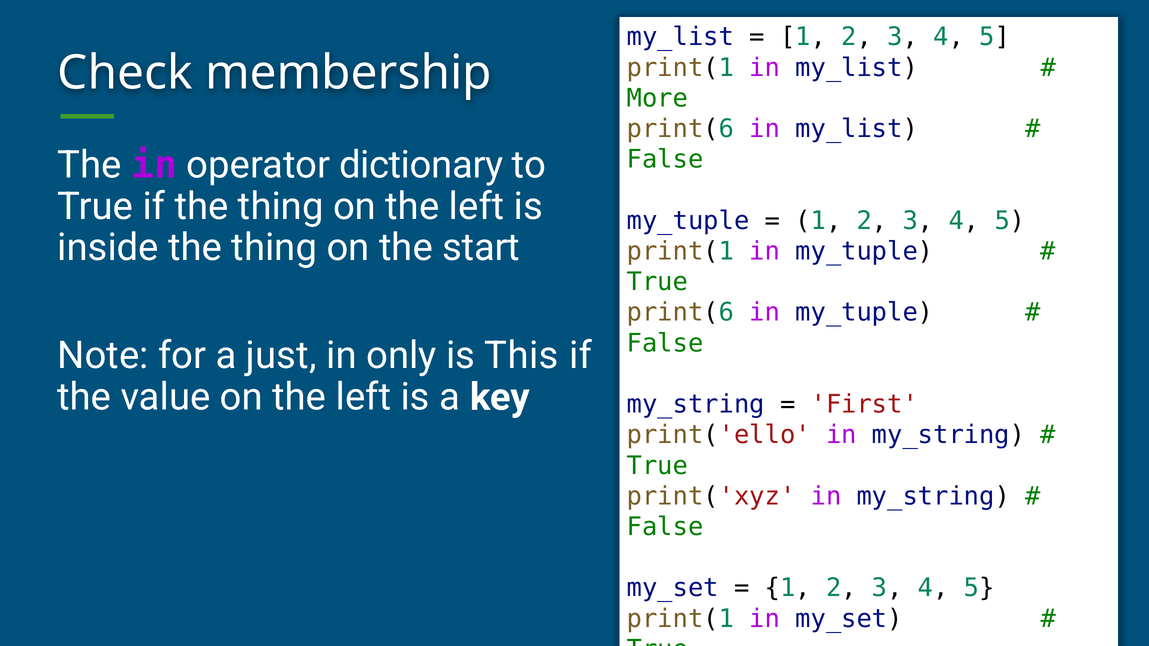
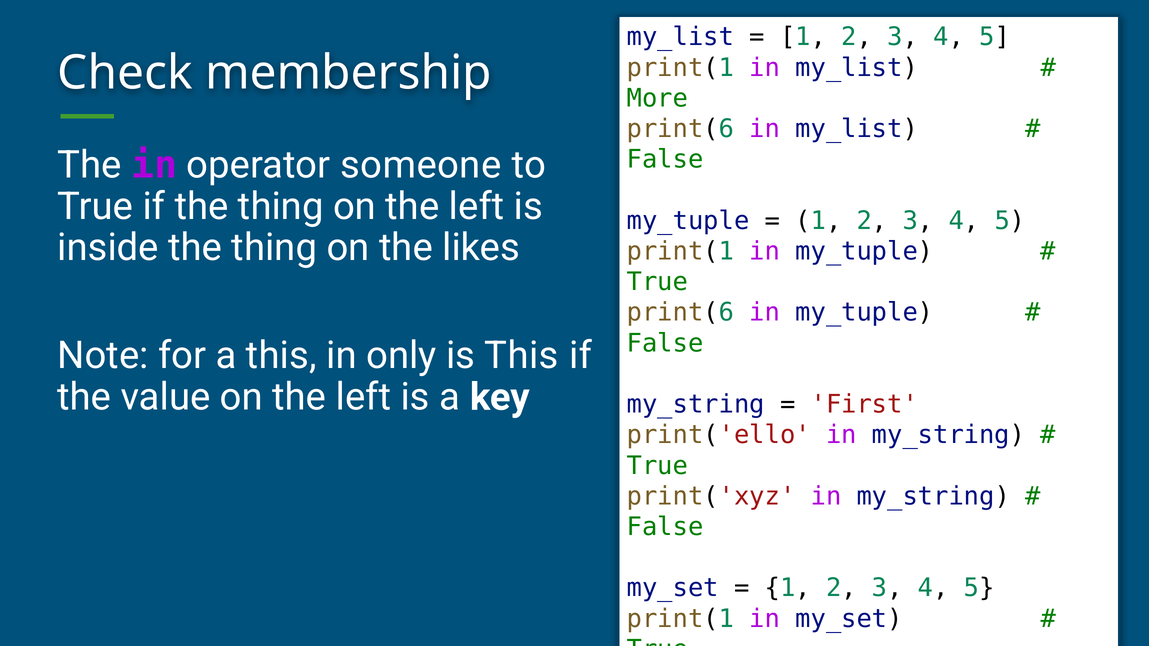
dictionary: dictionary -> someone (421, 165)
start: start -> likes (481, 248)
a just: just -> this (281, 356)
